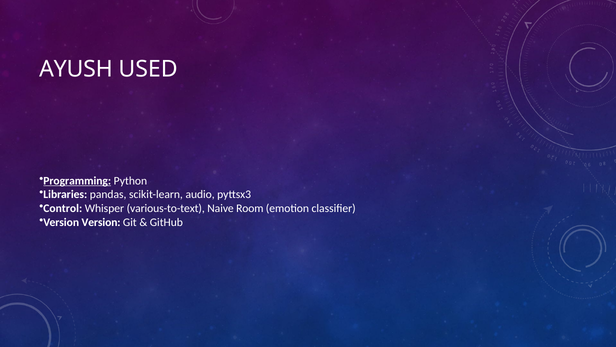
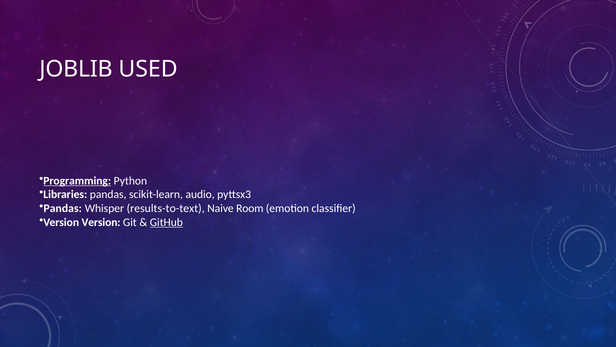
AYUSH: AYUSH -> JOBLIB (76, 69)
Control: Control -> Pandas (63, 208)
various-to-text: various-to-text -> results-to-text (166, 208)
GitHub underline: none -> present (166, 222)
